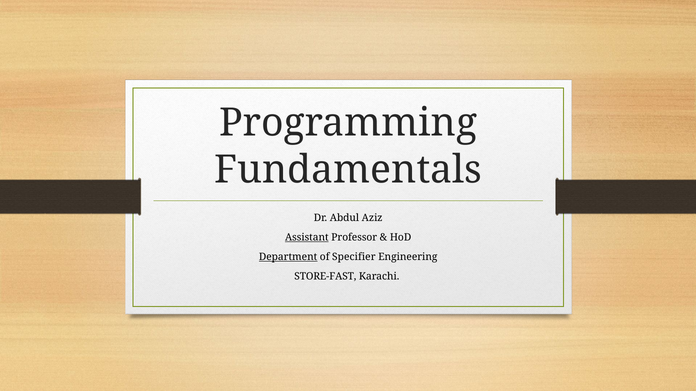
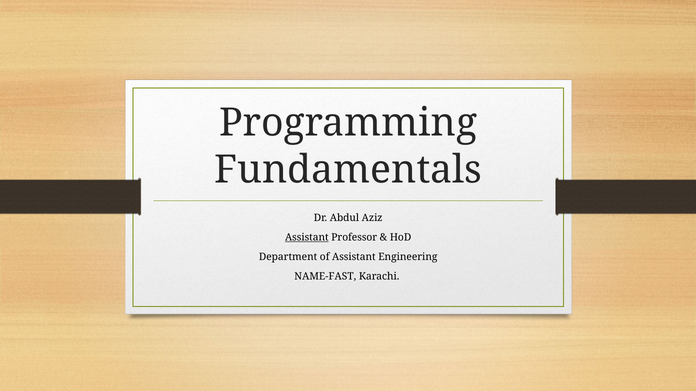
Department underline: present -> none (288, 257)
of Specifier: Specifier -> Assistant (354, 257)
STORE-FAST: STORE-FAST -> NAME-FAST (325, 277)
